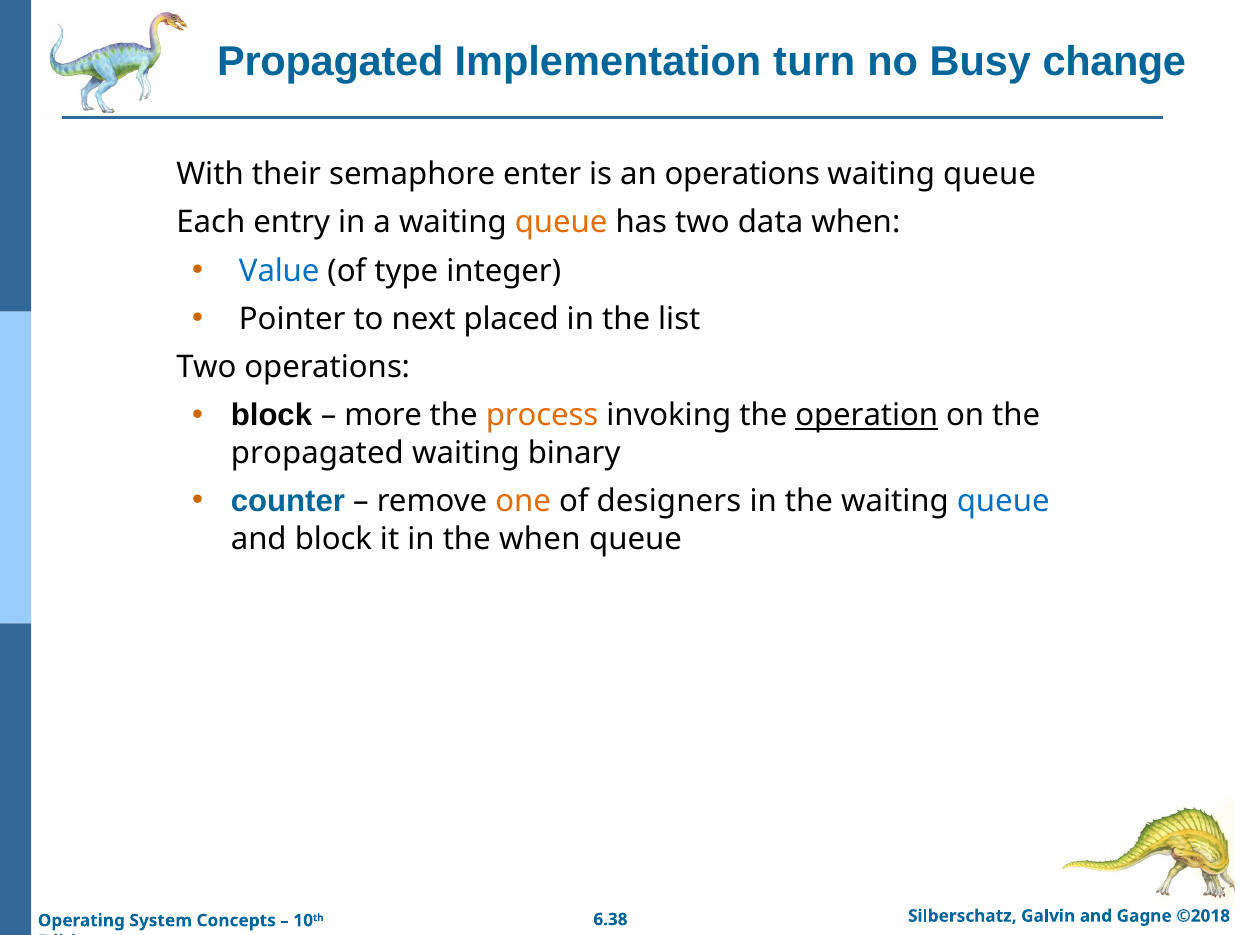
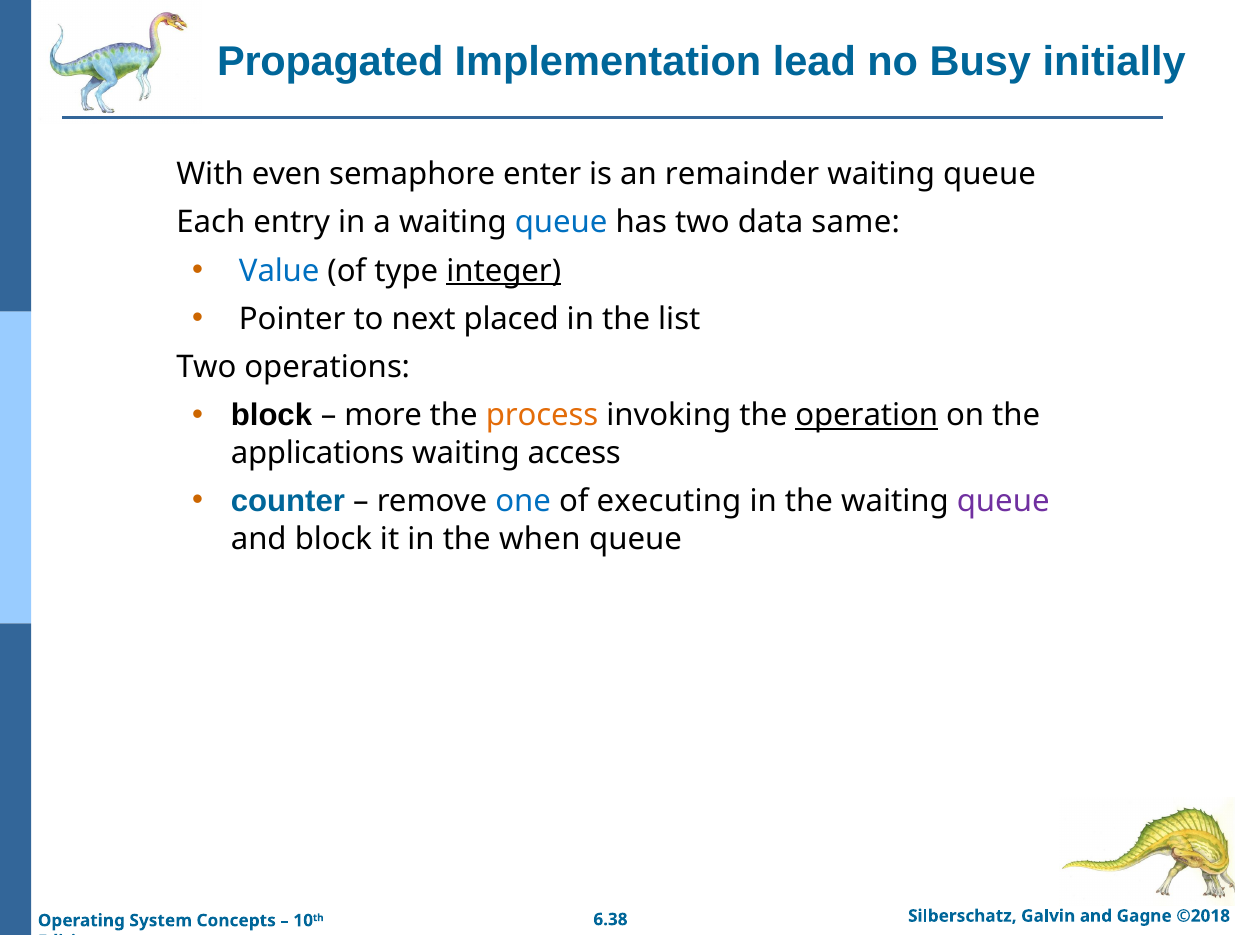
turn: turn -> lead (814, 62)
change: change -> initially (1114, 62)
their: their -> even (287, 174)
an operations: operations -> remainder (742, 174)
queue colour: orange -> blue (561, 222)
data when: when -> same (856, 222)
integer underline: none -> present (504, 271)
propagated: propagated -> applications (318, 453)
binary: binary -> access (574, 453)
one colour: orange -> blue (523, 501)
designers: designers -> executing (669, 501)
queue colour: blue -> purple (1003, 501)
